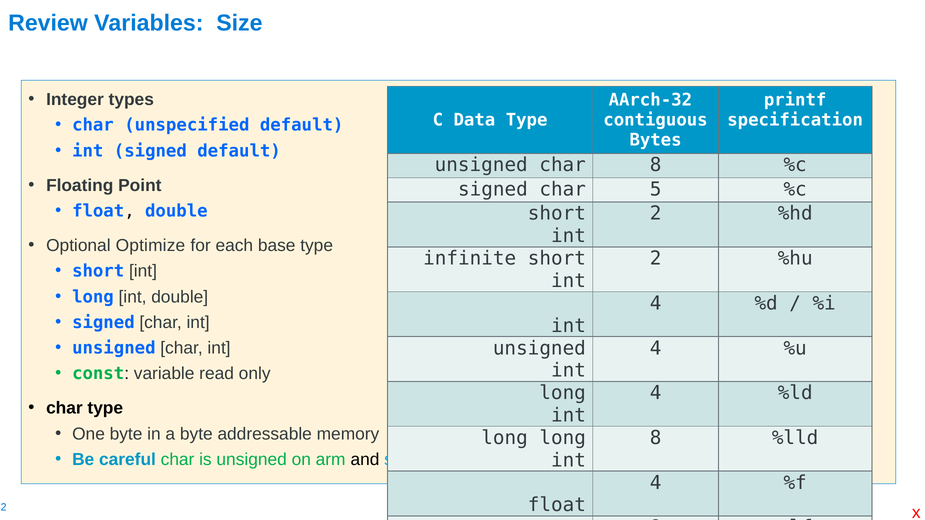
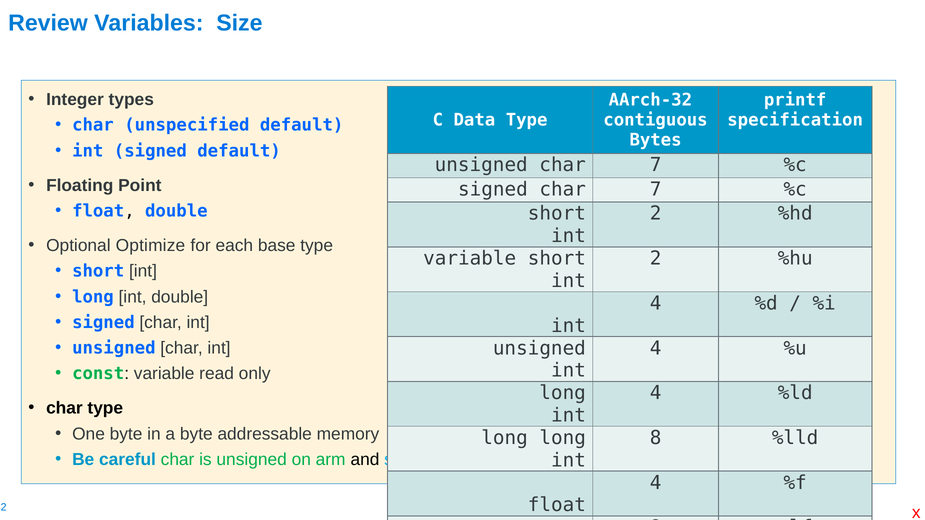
unsigned char 8: 8 -> 7 (656, 165)
signed char 5: 5 -> 7 (656, 189)
infinite: infinite -> variable (470, 259)
